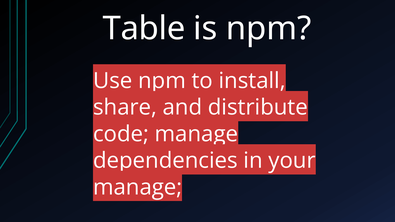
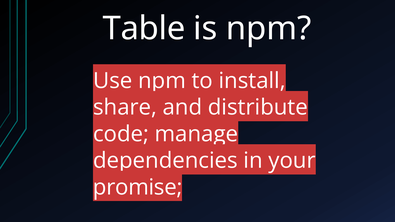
manage: manage -> promise (138, 187)
